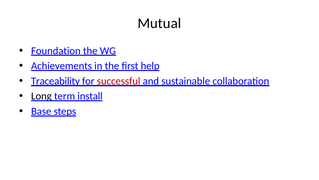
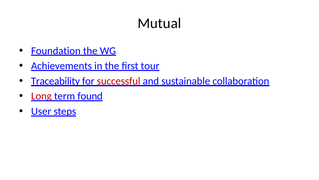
help: help -> tour (150, 66)
Long colour: black -> red (41, 96)
install: install -> found (90, 96)
Base: Base -> User (41, 111)
